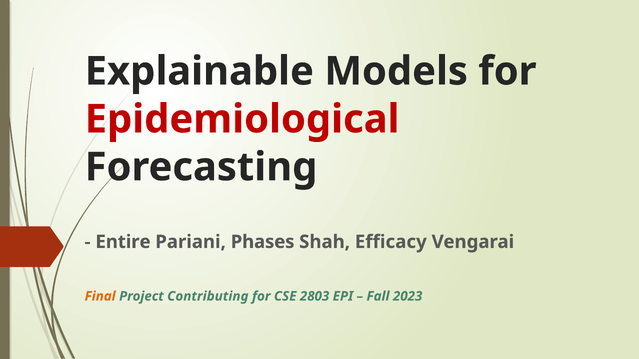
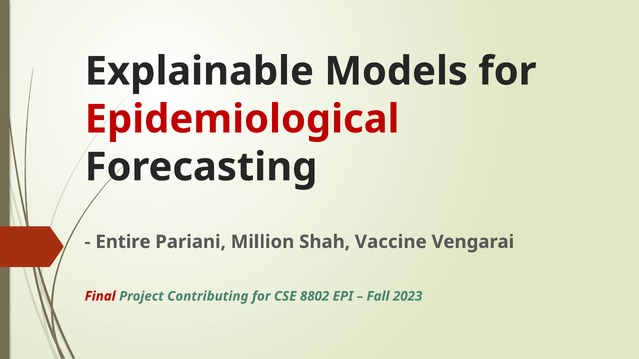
Phases: Phases -> Million (263, 242)
Efficacy: Efficacy -> Vaccine (391, 242)
Final colour: orange -> red (100, 297)
2803: 2803 -> 8802 (315, 297)
